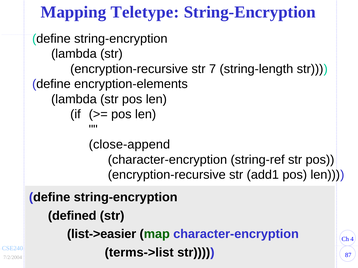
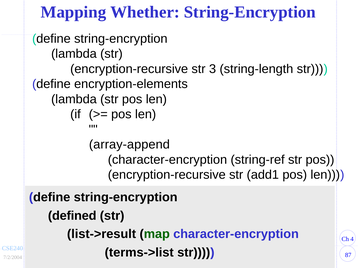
Teletype: Teletype -> Whether (145, 12)
7: 7 -> 3 (213, 69)
close-append: close-append -> array-append (129, 145)
list->easier: list->easier -> list->result (102, 235)
